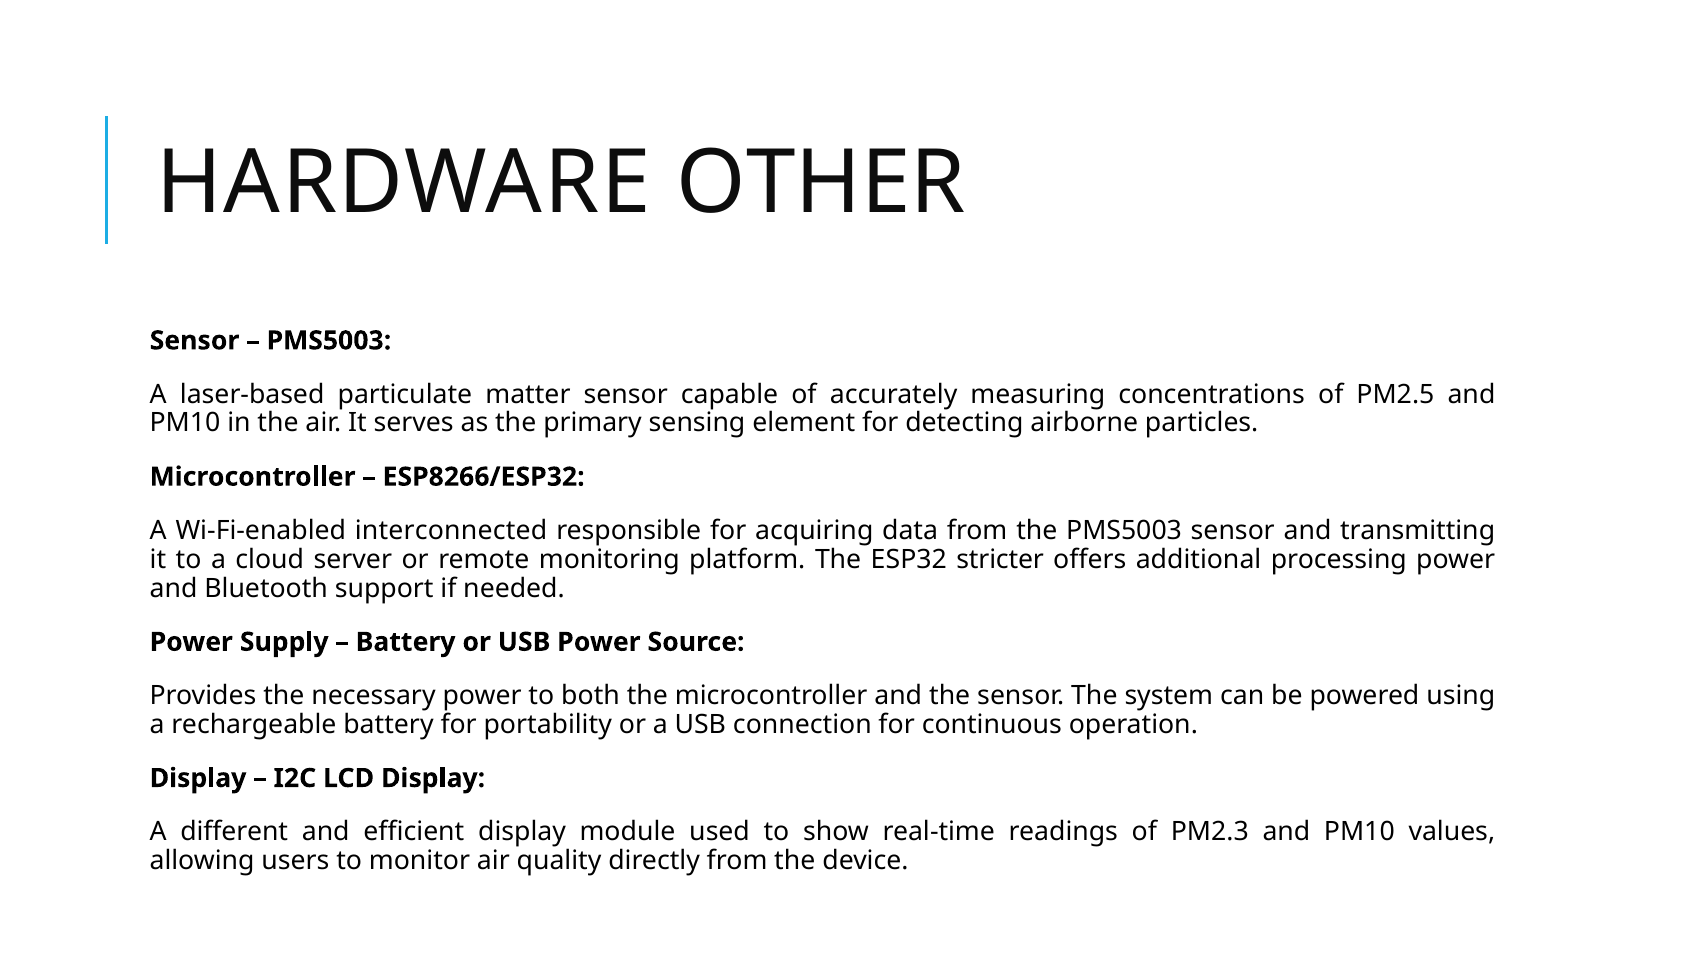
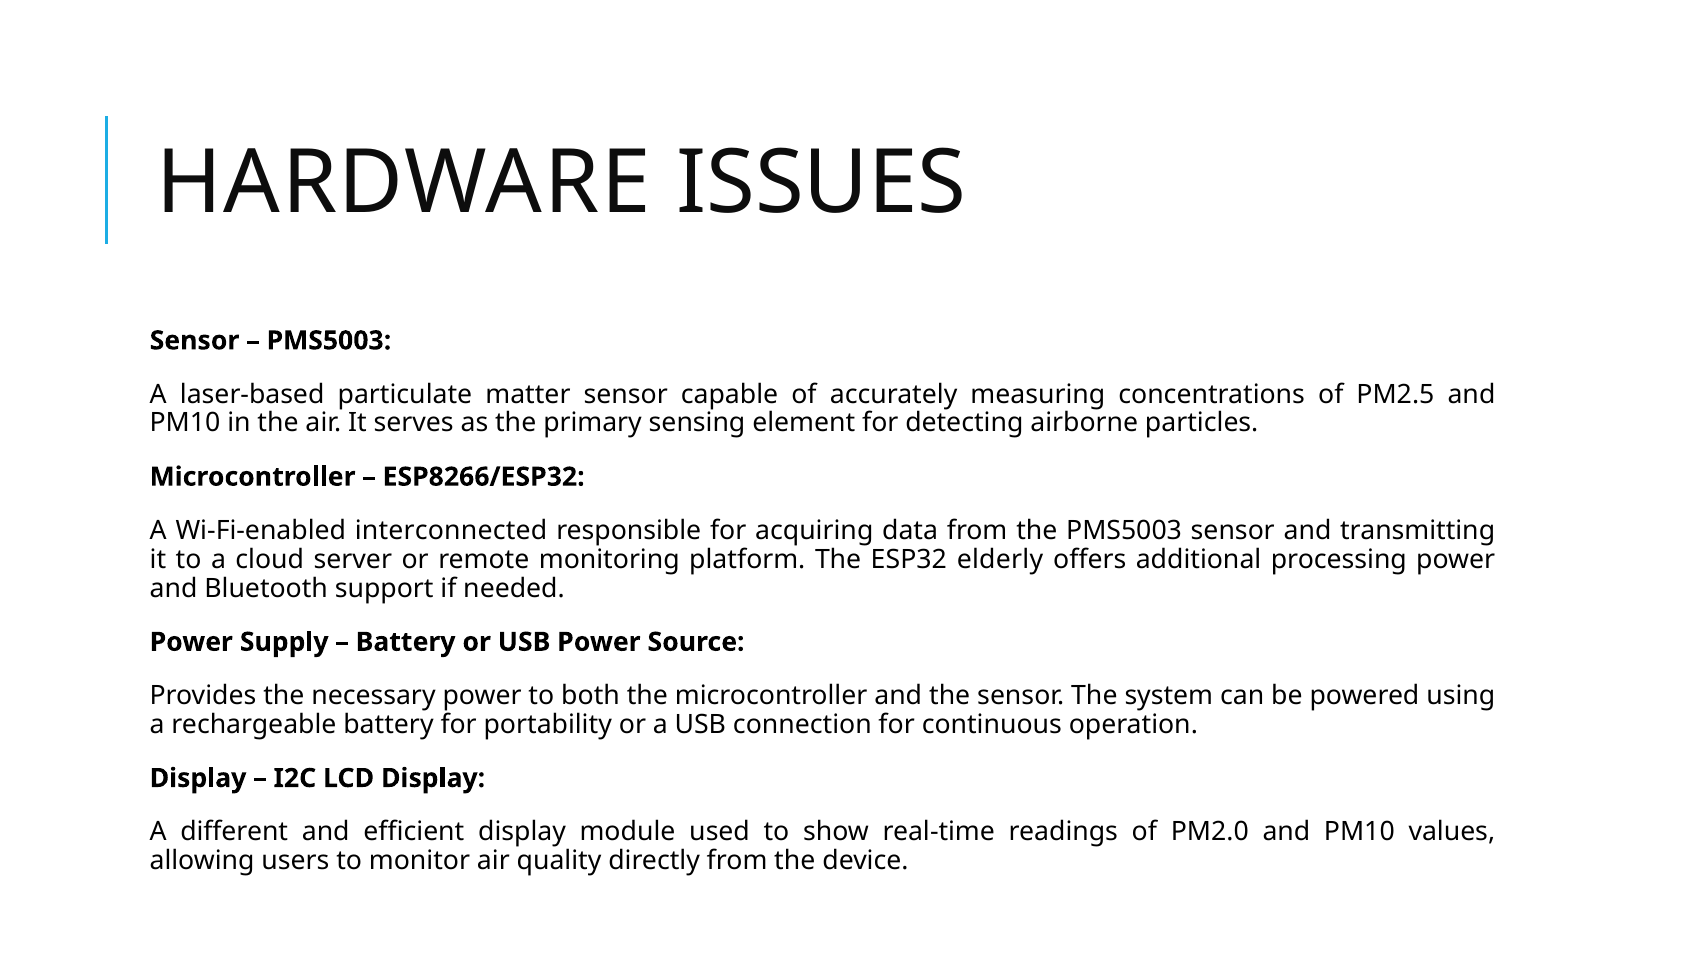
OTHER: OTHER -> ISSUES (822, 183)
stricter: stricter -> elderly (1000, 559)
PM2.3: PM2.3 -> PM2.0 (1210, 832)
